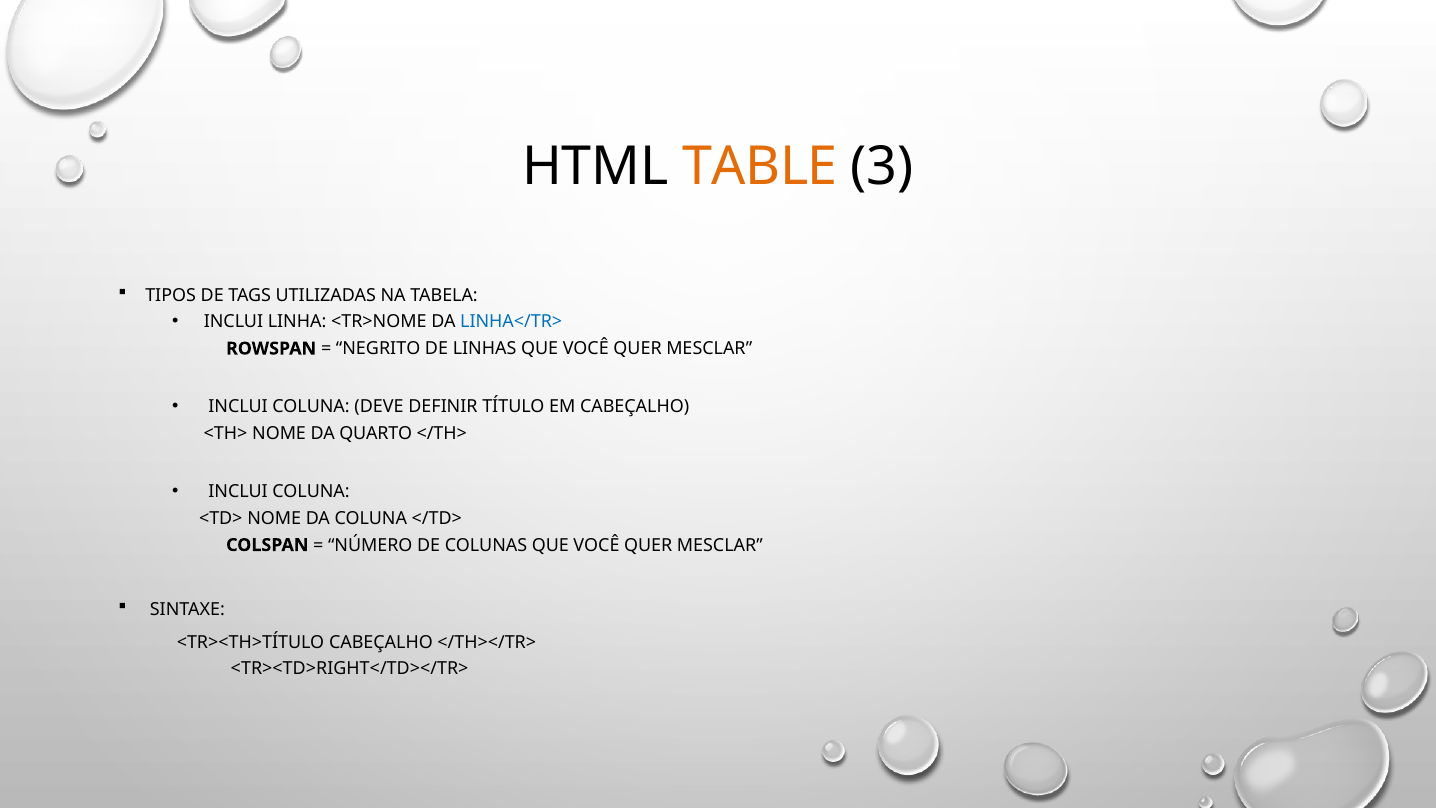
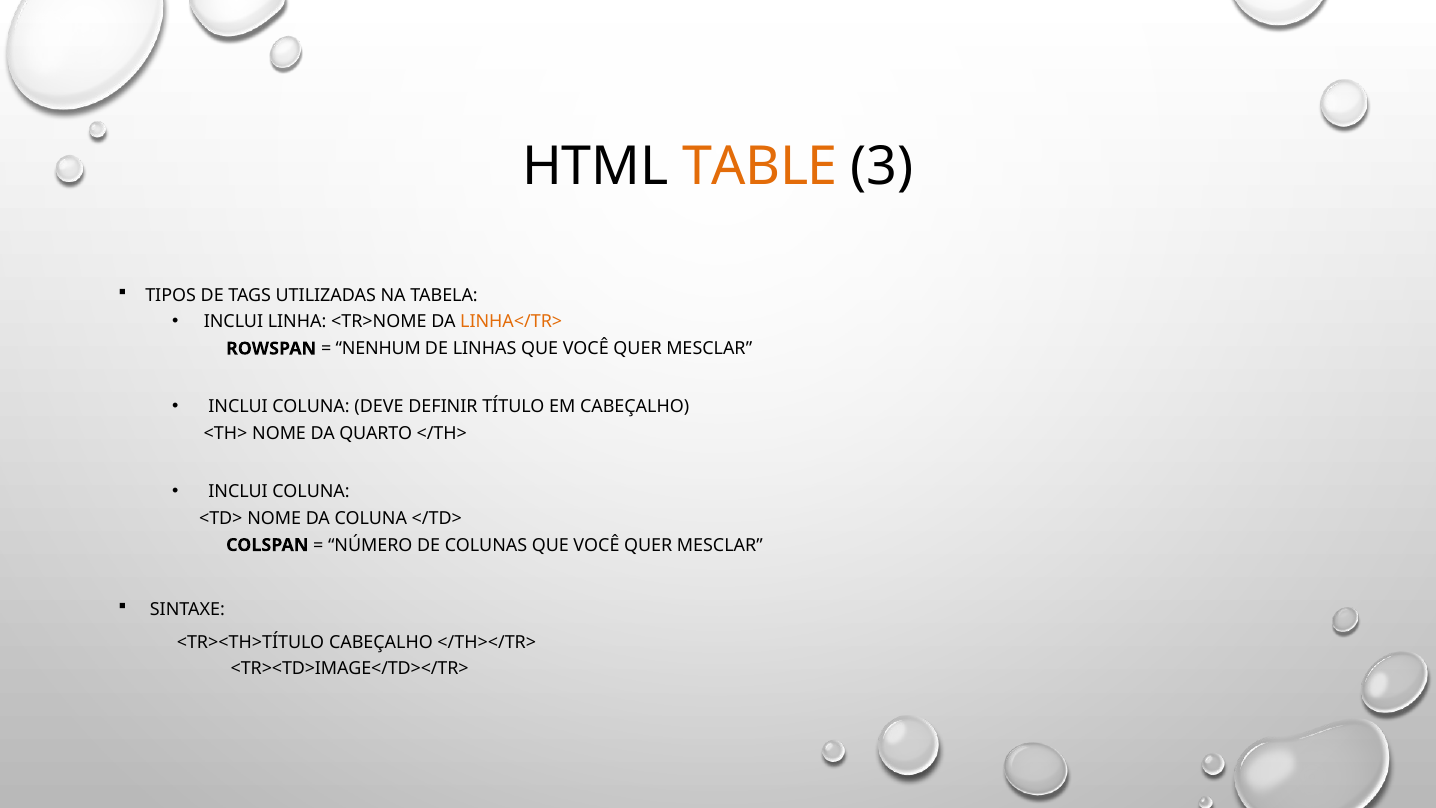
LINHA</TR> colour: blue -> orange (511, 322)
NEGRITO: NEGRITO -> NENHUM (378, 348)
<TR><TD>RIGHT</TD></TR>: <TR><TD>RIGHT</TD></TR> -> <TR><TD>IMAGE</TD></TR> (350, 668)
